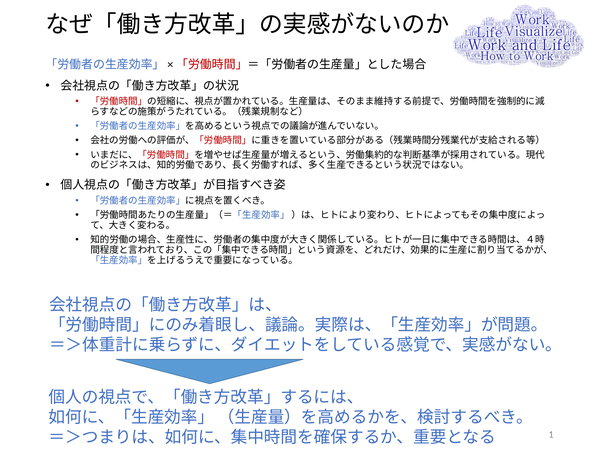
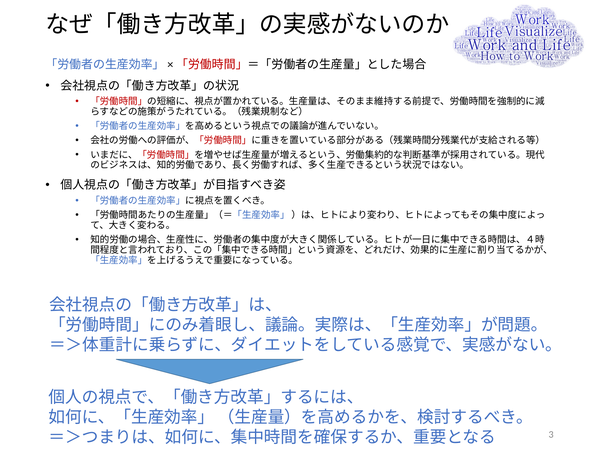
1: 1 -> 3 (551, 435)
